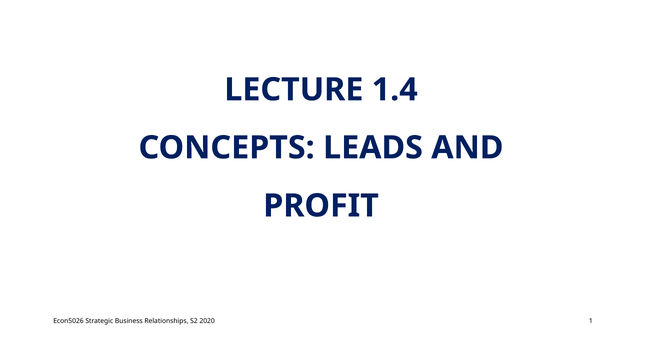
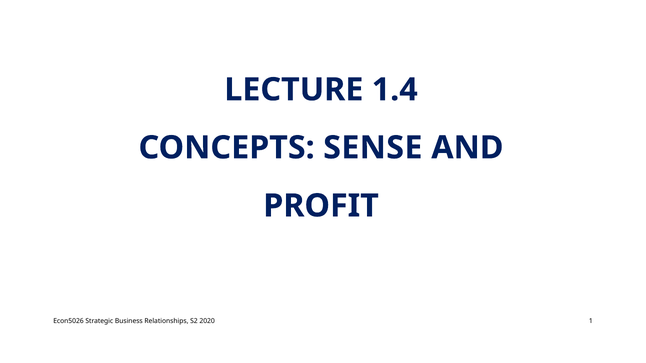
LEADS: LEADS -> SENSE (373, 148)
